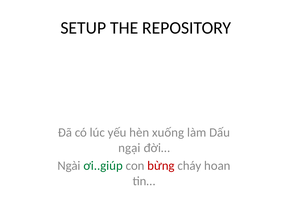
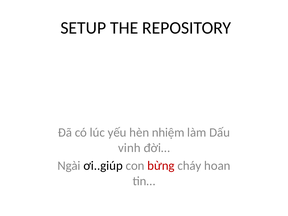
xuống: xuống -> nhiệm (168, 132)
ngại: ngại -> vinh (129, 148)
ơi..giúp colour: green -> black (103, 166)
